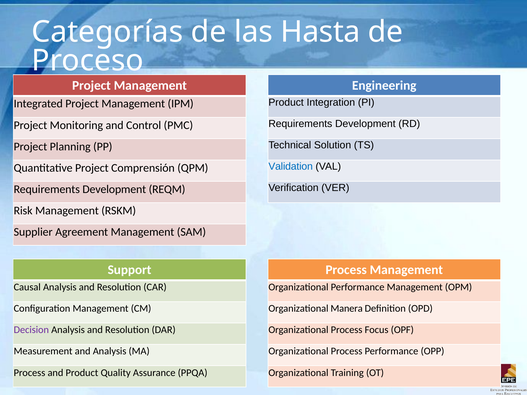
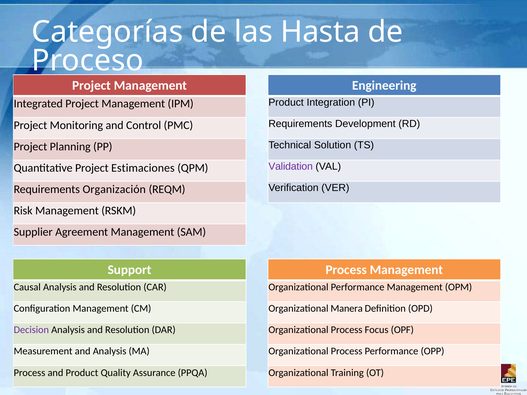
Validation colour: blue -> purple (291, 167)
Comprensión: Comprensión -> Estimaciones (143, 168)
Development: Development -> Organización (114, 189)
